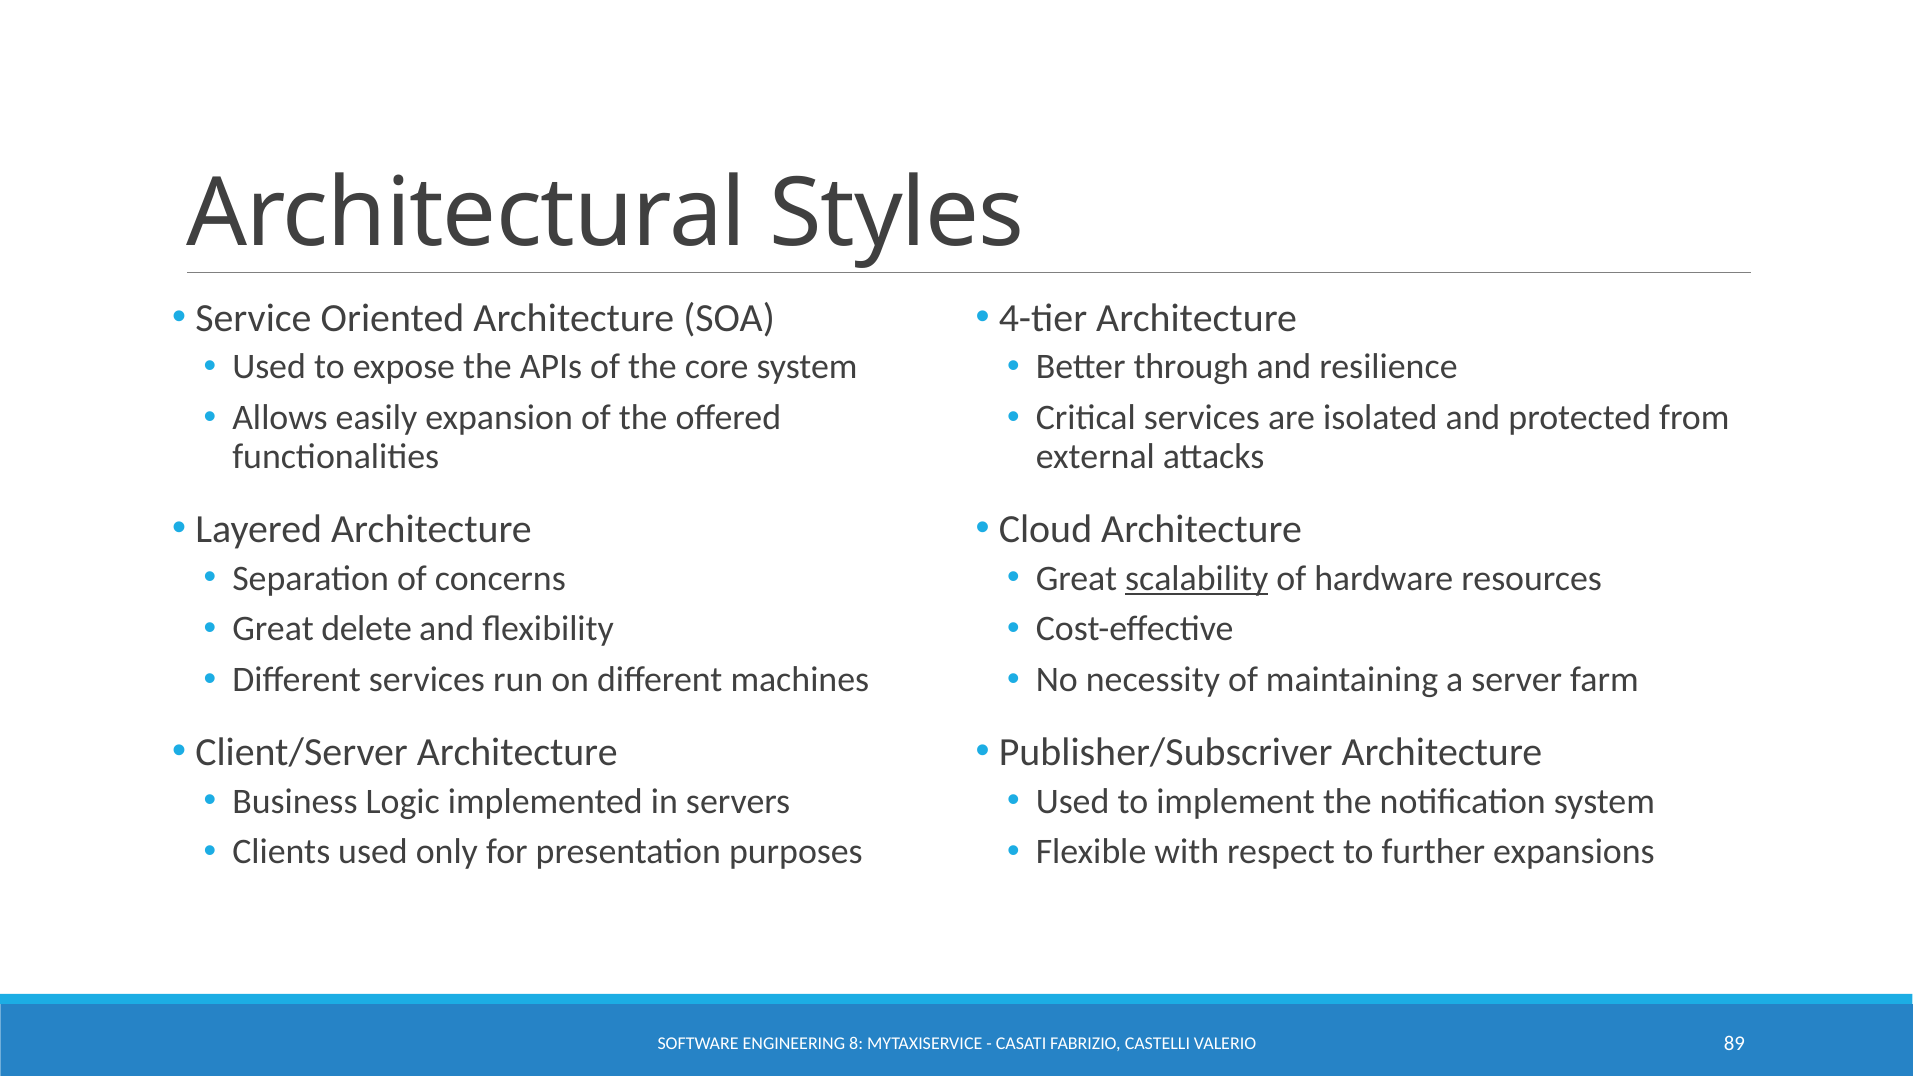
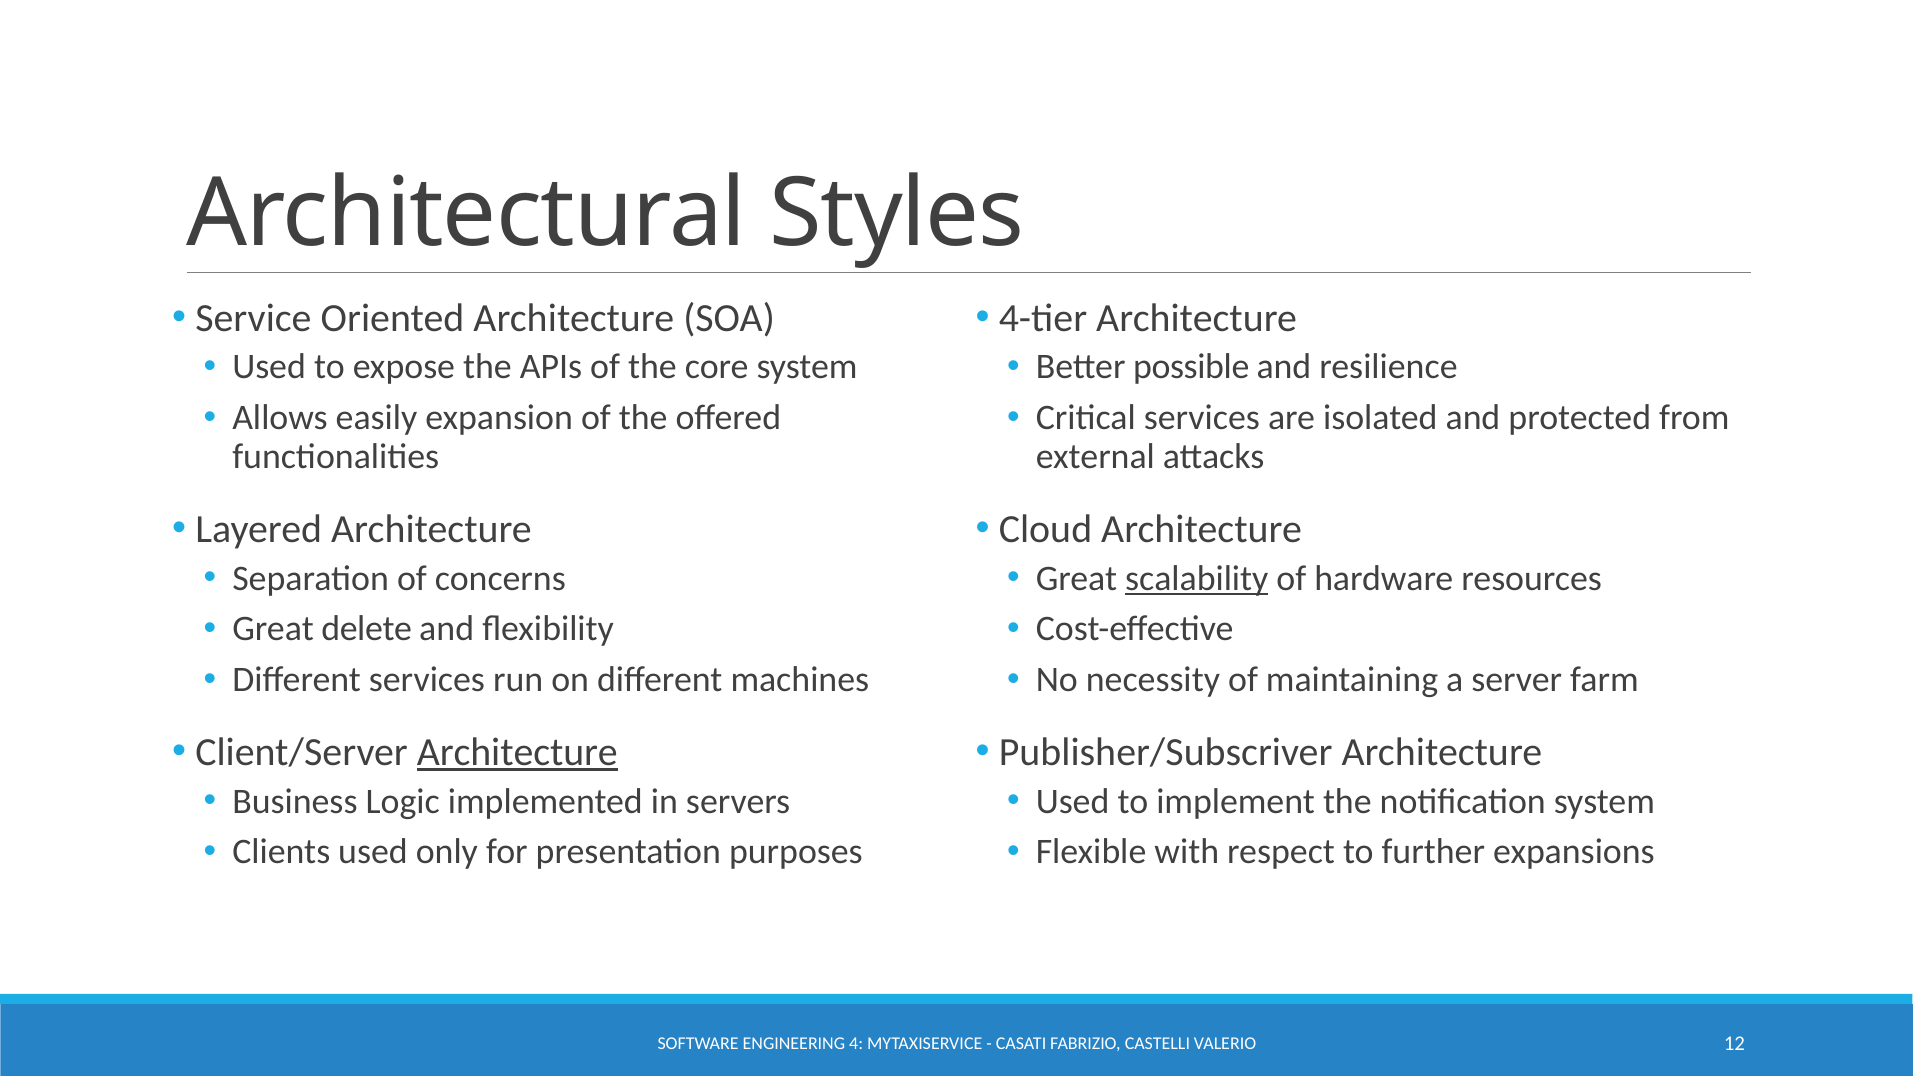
through: through -> possible (1191, 367)
Architecture underline: none -> present (517, 753)
8: 8 -> 4 (856, 1043)
89: 89 -> 12 (1734, 1044)
